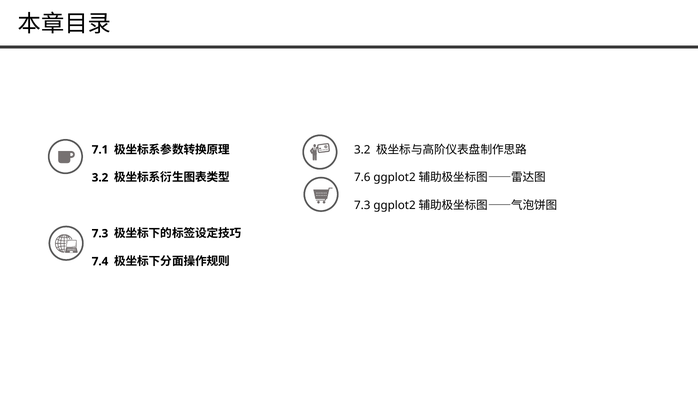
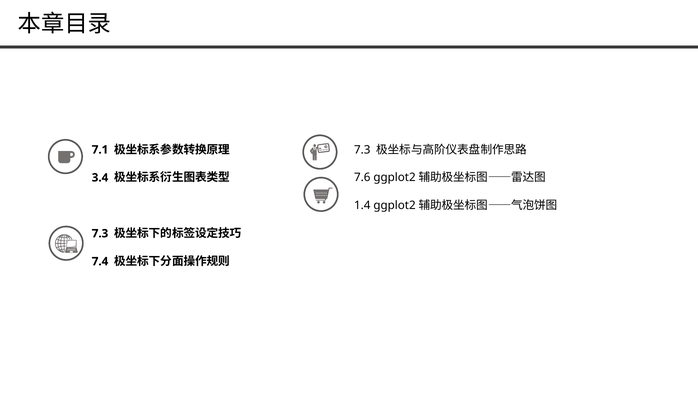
3.2: 3.2 -> 7.3 (362, 150)
3.2: 3.2 -> 3.4 (100, 177)
7.3: 7.3 -> 1.4 (362, 205)
